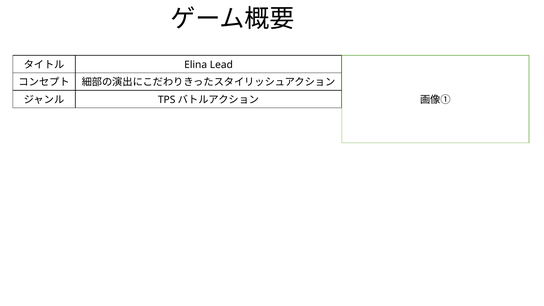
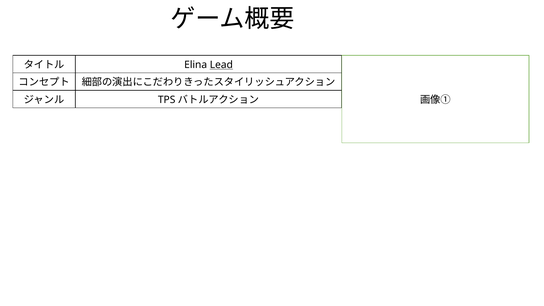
Lead underline: none -> present (221, 65)
